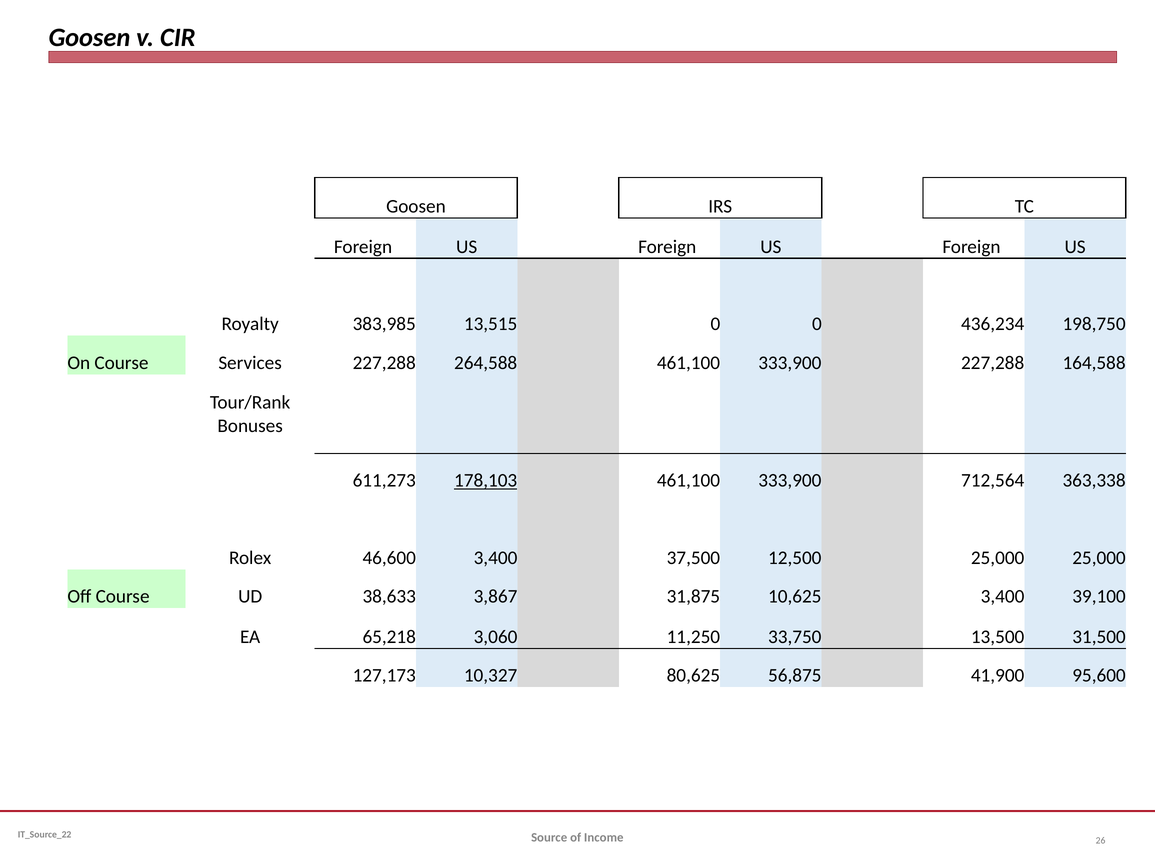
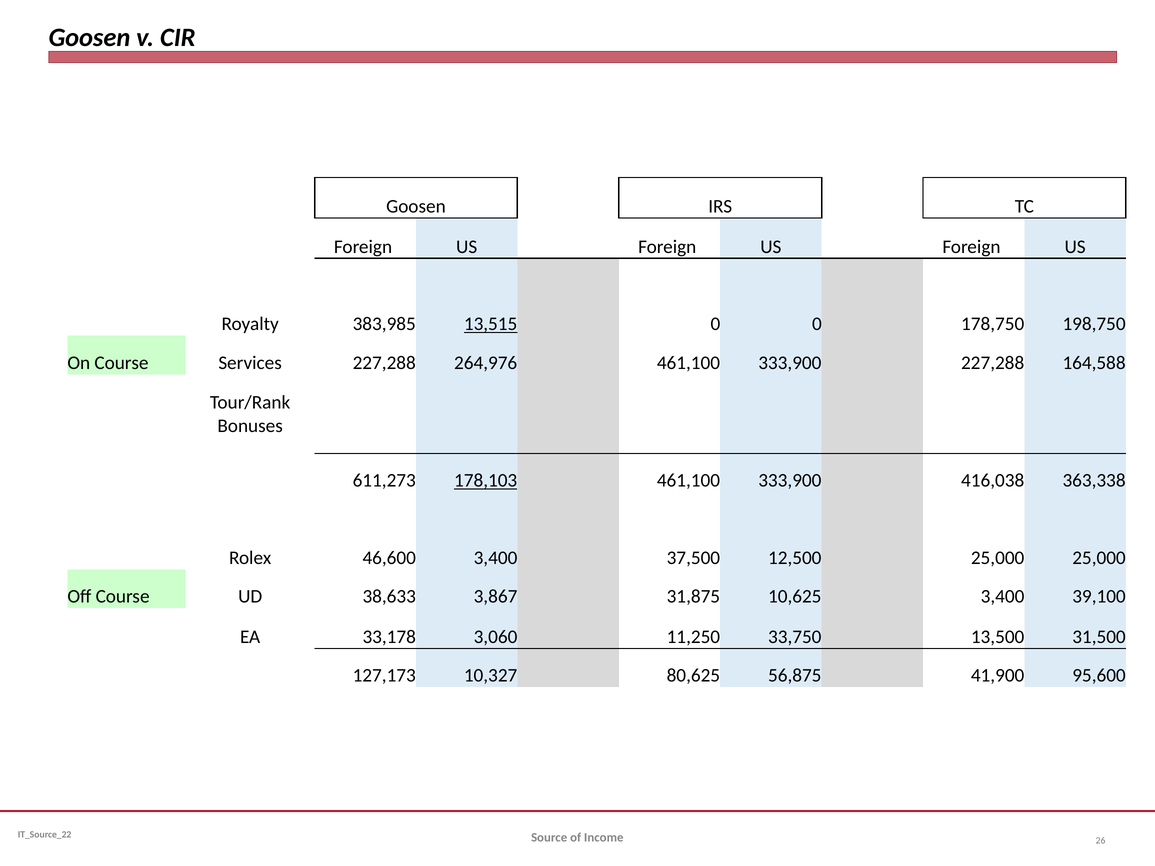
13,515 underline: none -> present (491, 324)
436,234: 436,234 -> 178,750 (993, 324)
264,588: 264,588 -> 264,976 (486, 363)
712,564: 712,564 -> 416,038 (993, 481)
65,218: 65,218 -> 33,178 (389, 637)
